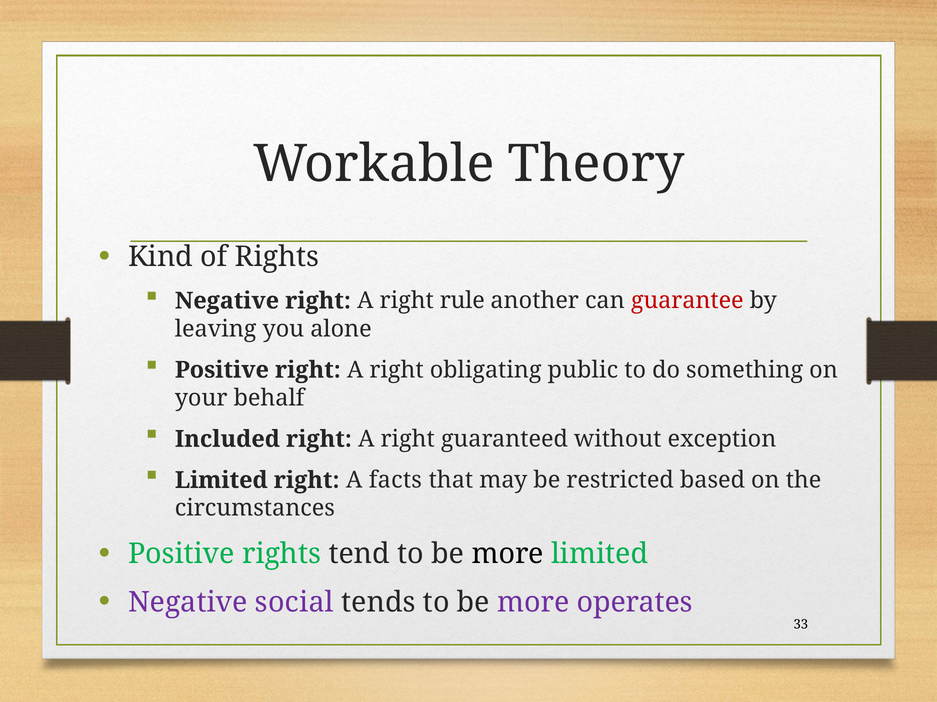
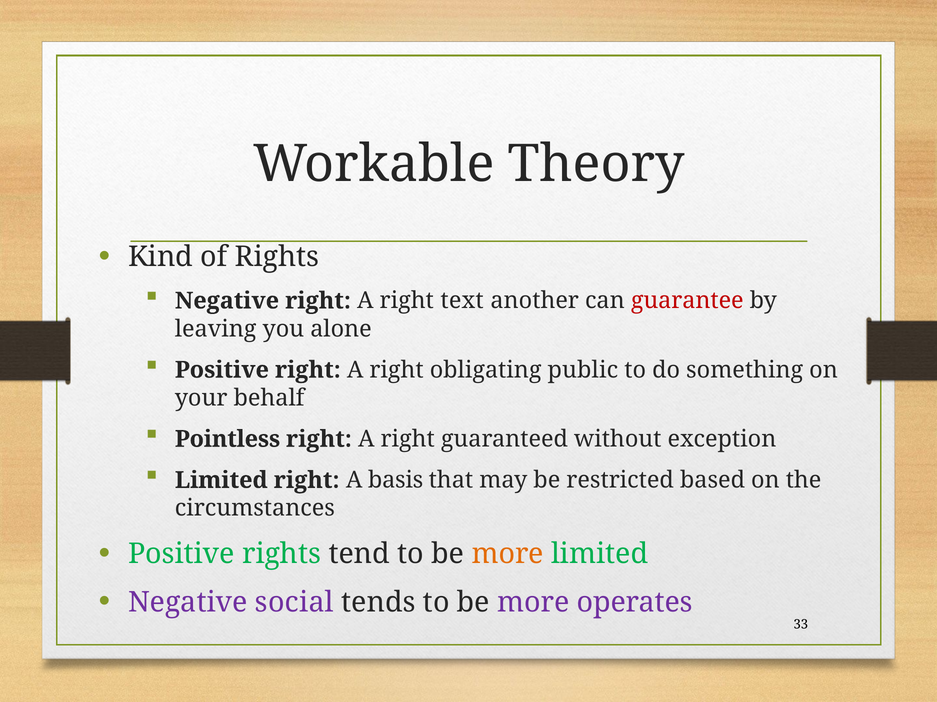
rule: rule -> text (462, 301)
Included: Included -> Pointless (228, 440)
facts: facts -> basis (396, 481)
more colour: black -> orange (508, 554)
